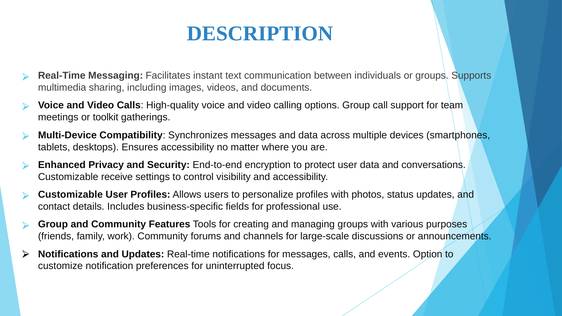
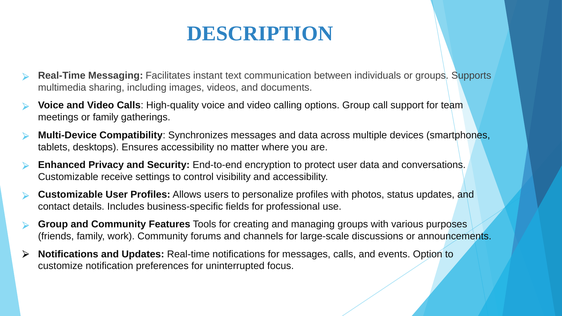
or toolkit: toolkit -> family (106, 117)
